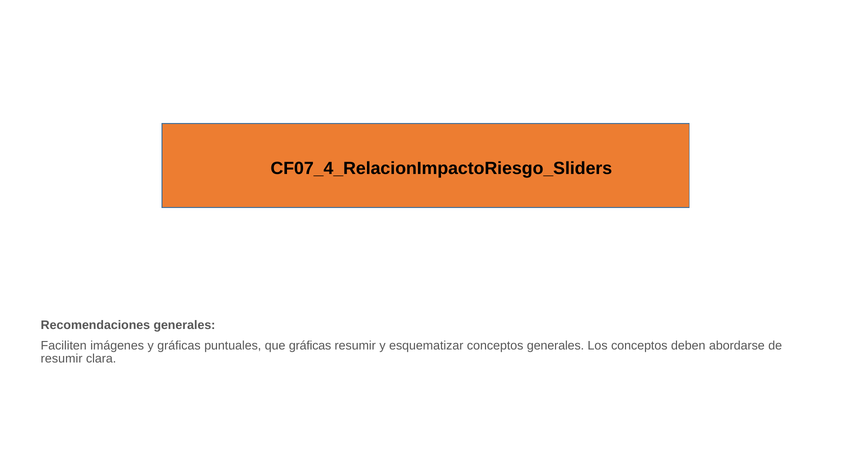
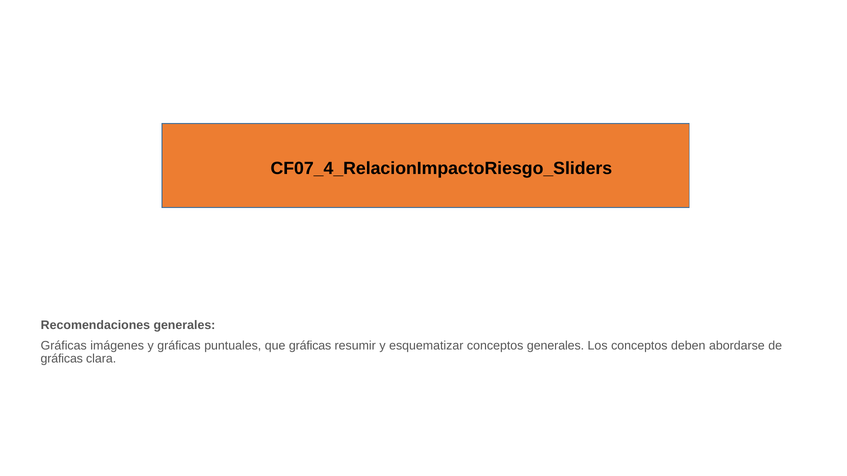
Faciliten: Faciliten -> Gráficas (64, 346)
resumir: resumir -> gráficas (62, 359)
